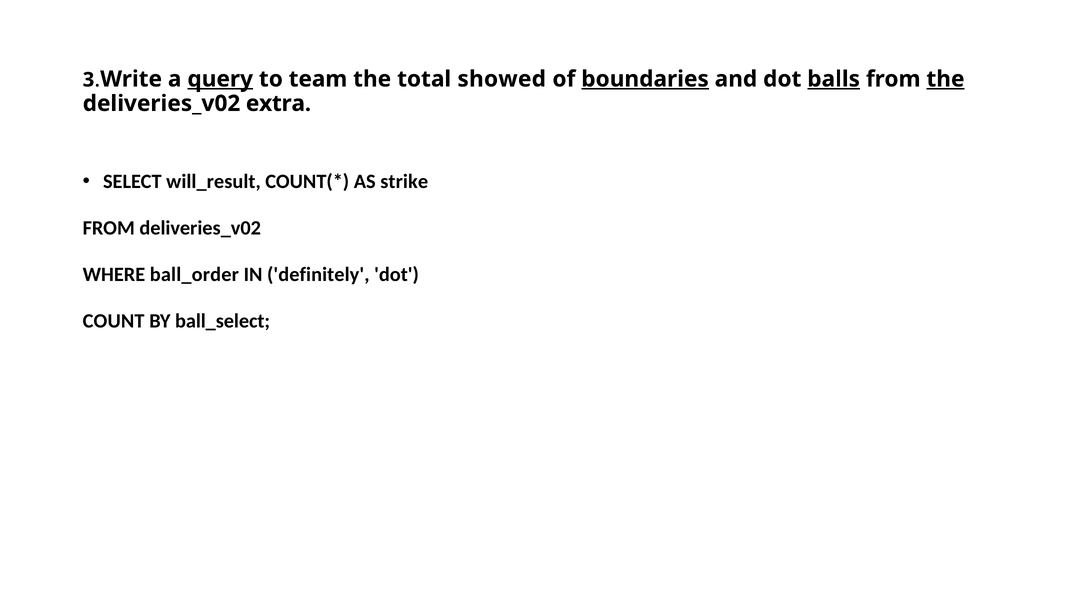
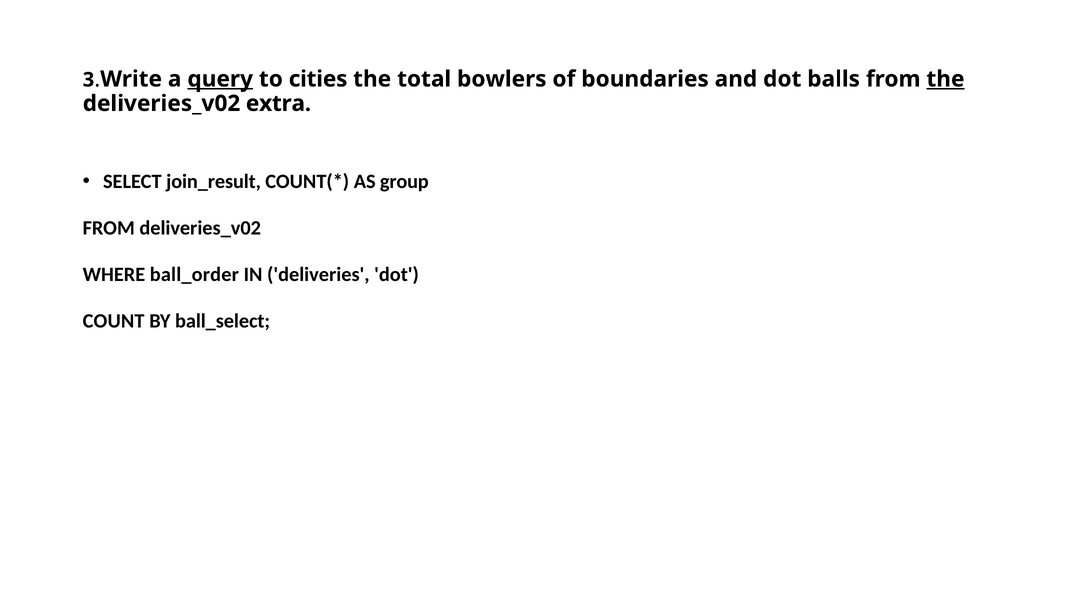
team: team -> cities (318, 79)
showed: showed -> bowlers (502, 79)
boundaries underline: present -> none (645, 79)
balls underline: present -> none (834, 79)
will_result: will_result -> join_result (214, 182)
strike: strike -> group (404, 182)
definitely: definitely -> deliveries (318, 275)
